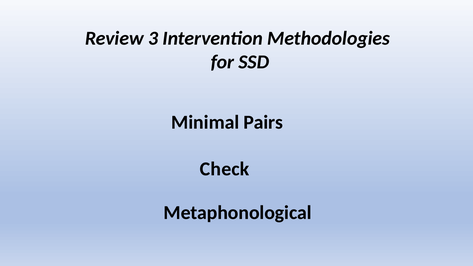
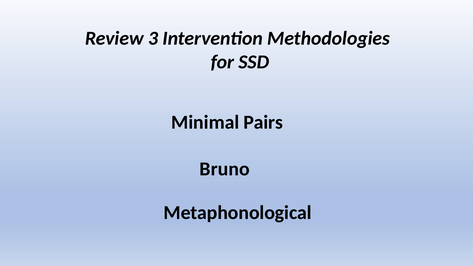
Check: Check -> Bruno (225, 169)
